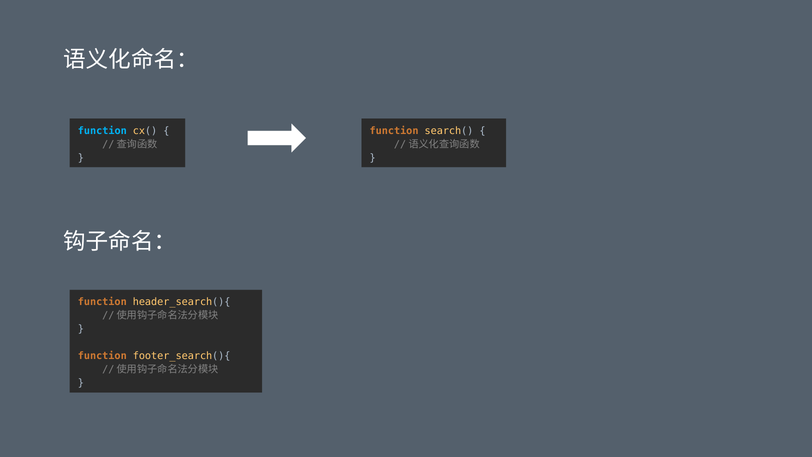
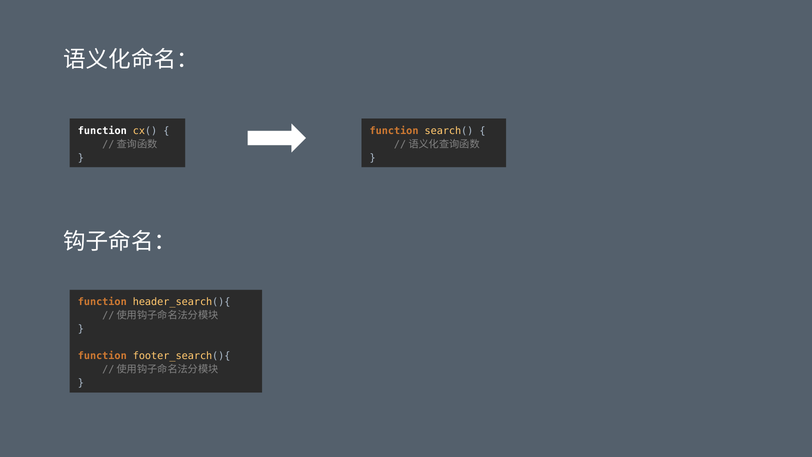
function colour: light blue -> white (102, 131)
